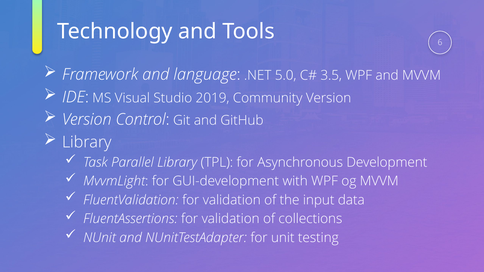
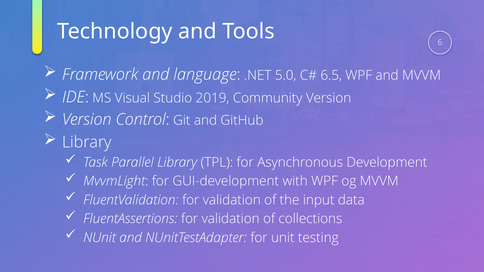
3.5: 3.5 -> 6.5 (331, 75)
